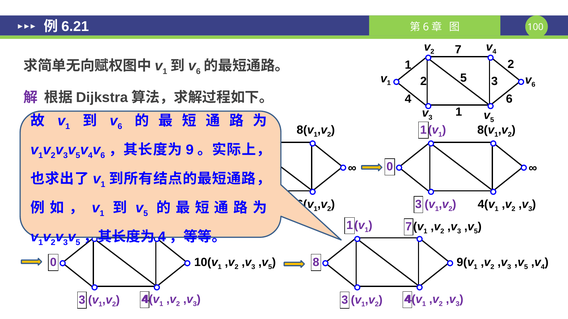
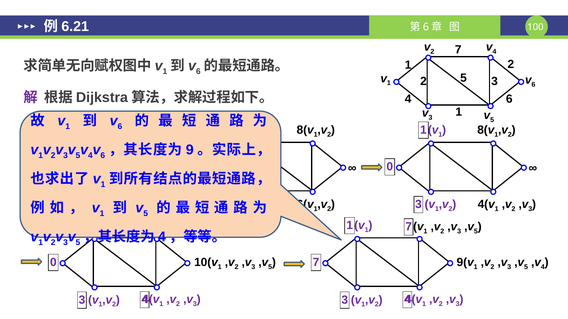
8: 8 -> 7 (316, 263)
